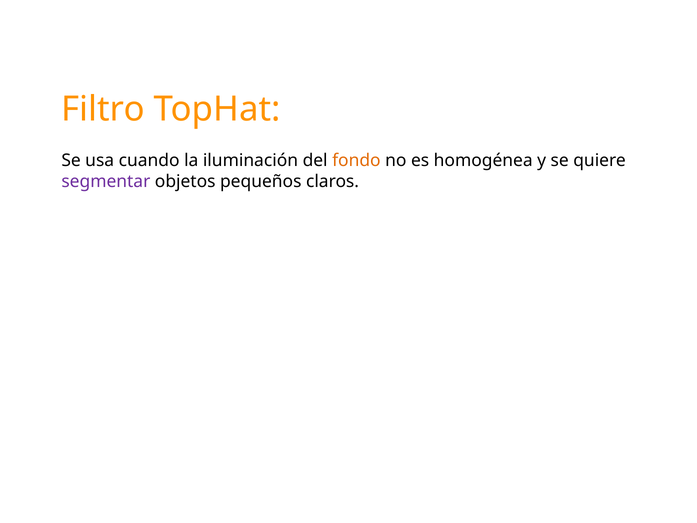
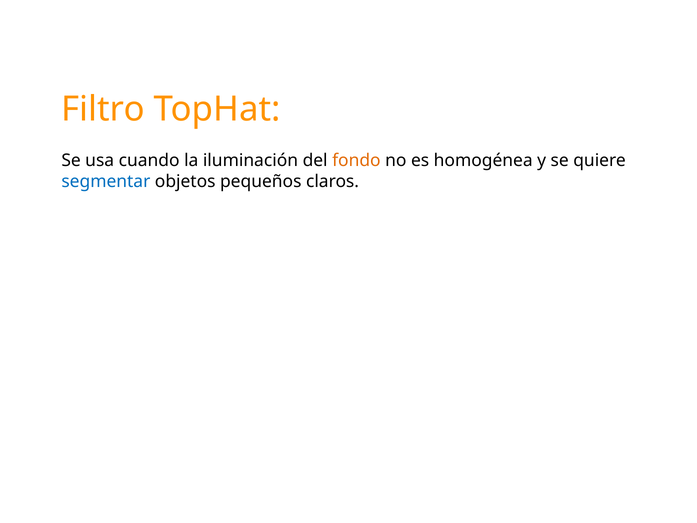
segmentar colour: purple -> blue (106, 181)
